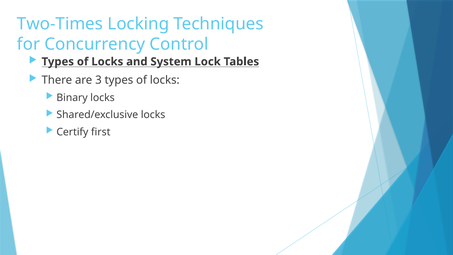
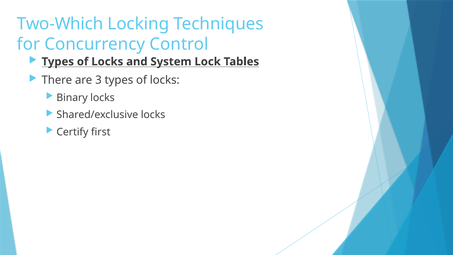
Two-Times: Two-Times -> Two-Which (60, 24)
